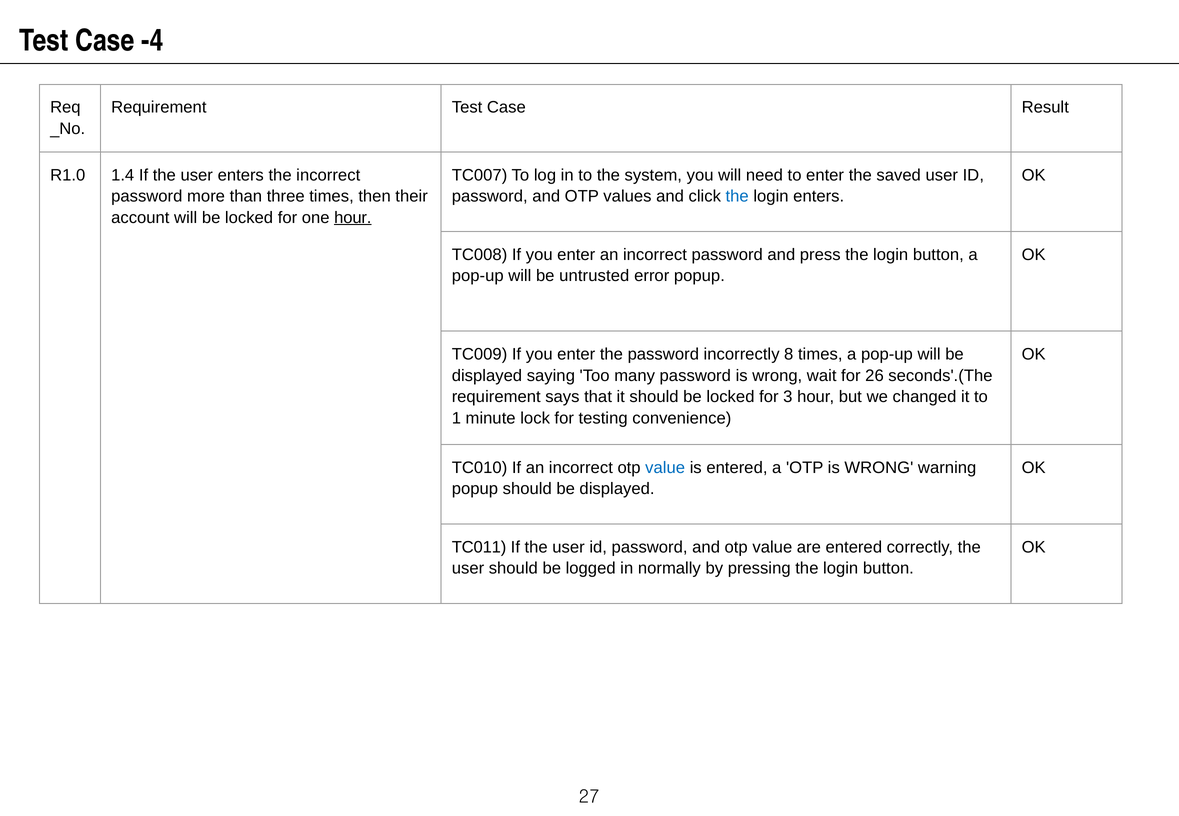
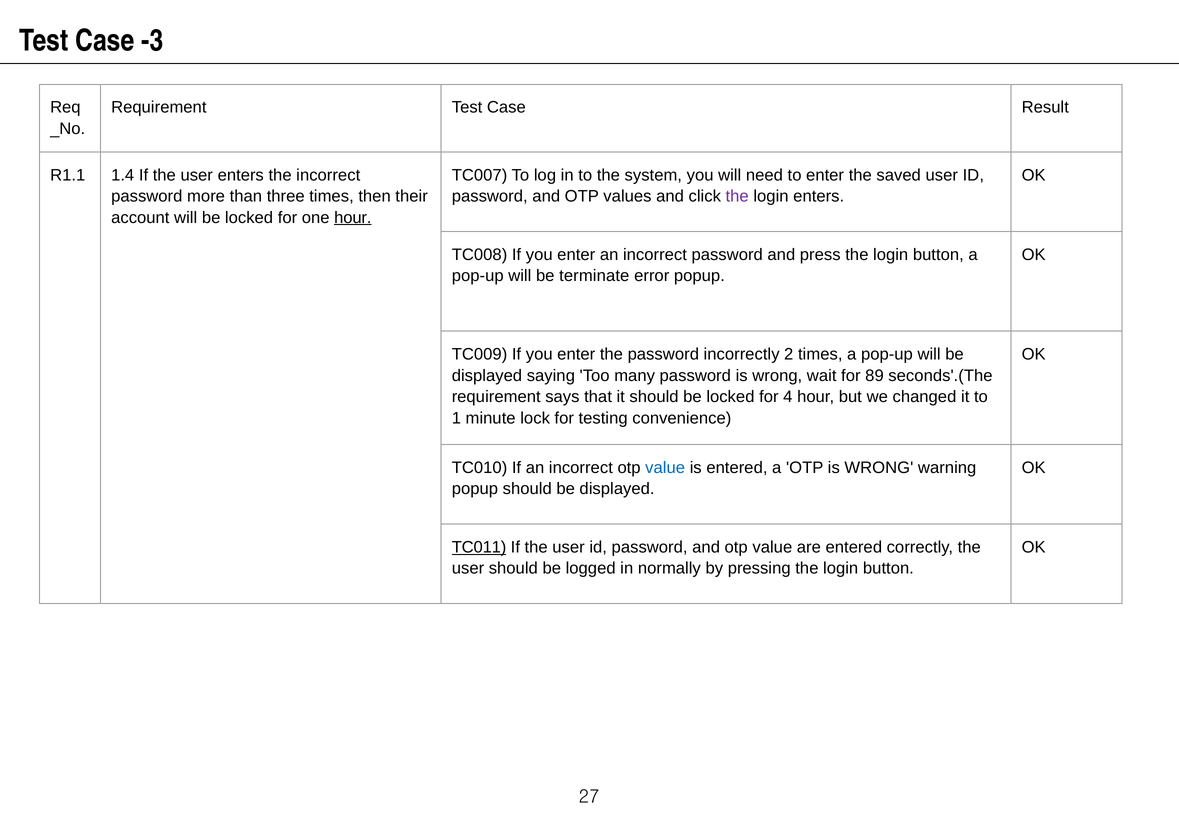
-4: -4 -> -3 (153, 41)
R1.0: R1.0 -> R1.1 (68, 175)
the colour: blue -> purple (737, 196)
untrusted: untrusted -> terminate (594, 276)
8: 8 -> 2 (789, 354)
26: 26 -> 89 (874, 376)
3: 3 -> 4 (788, 397)
TC011 underline: none -> present (479, 547)
